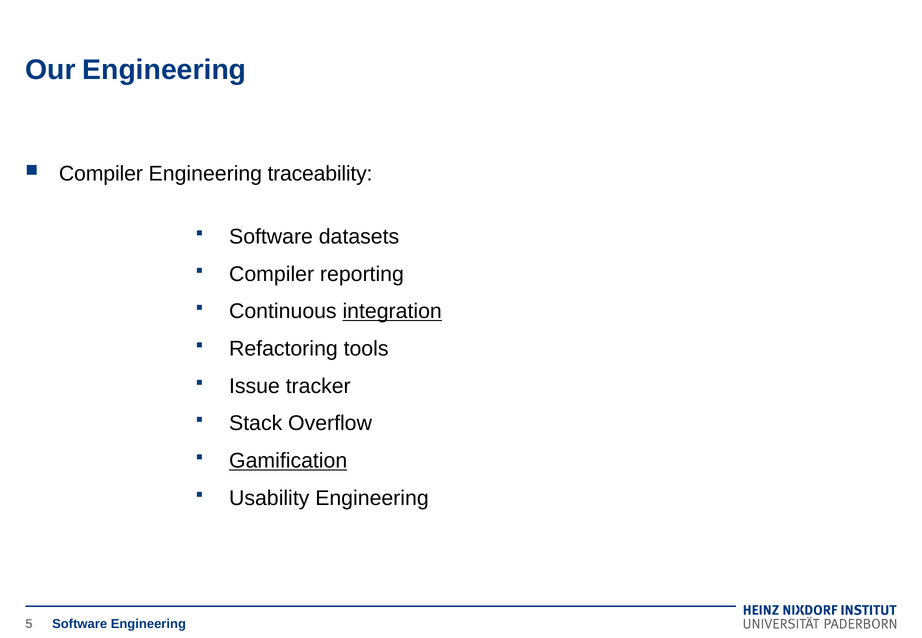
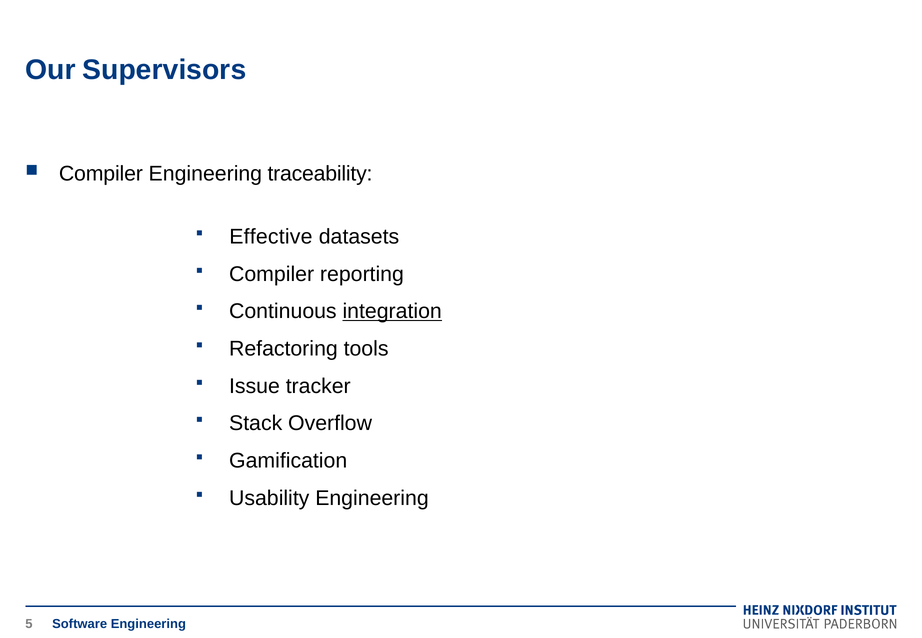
Our Engineering: Engineering -> Supervisors (164, 70)
Software: Software -> Effective (271, 237)
Gamification underline: present -> none (288, 461)
